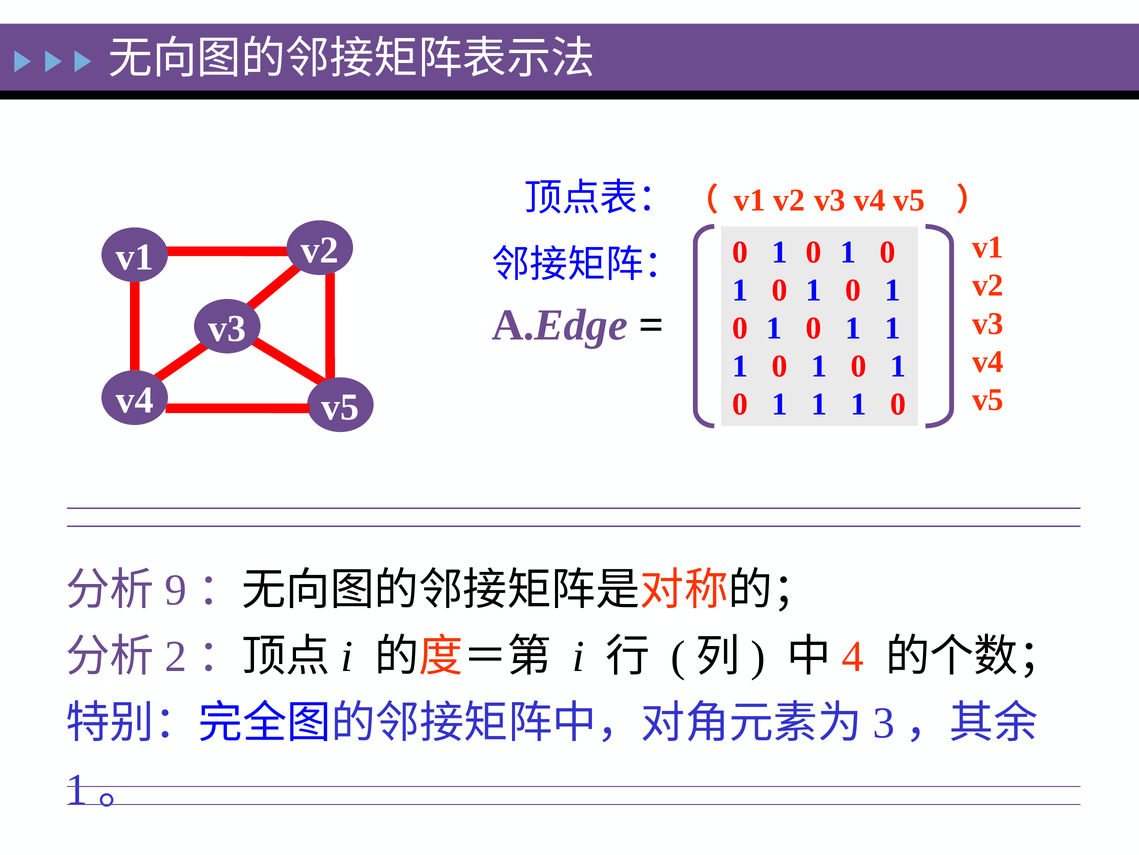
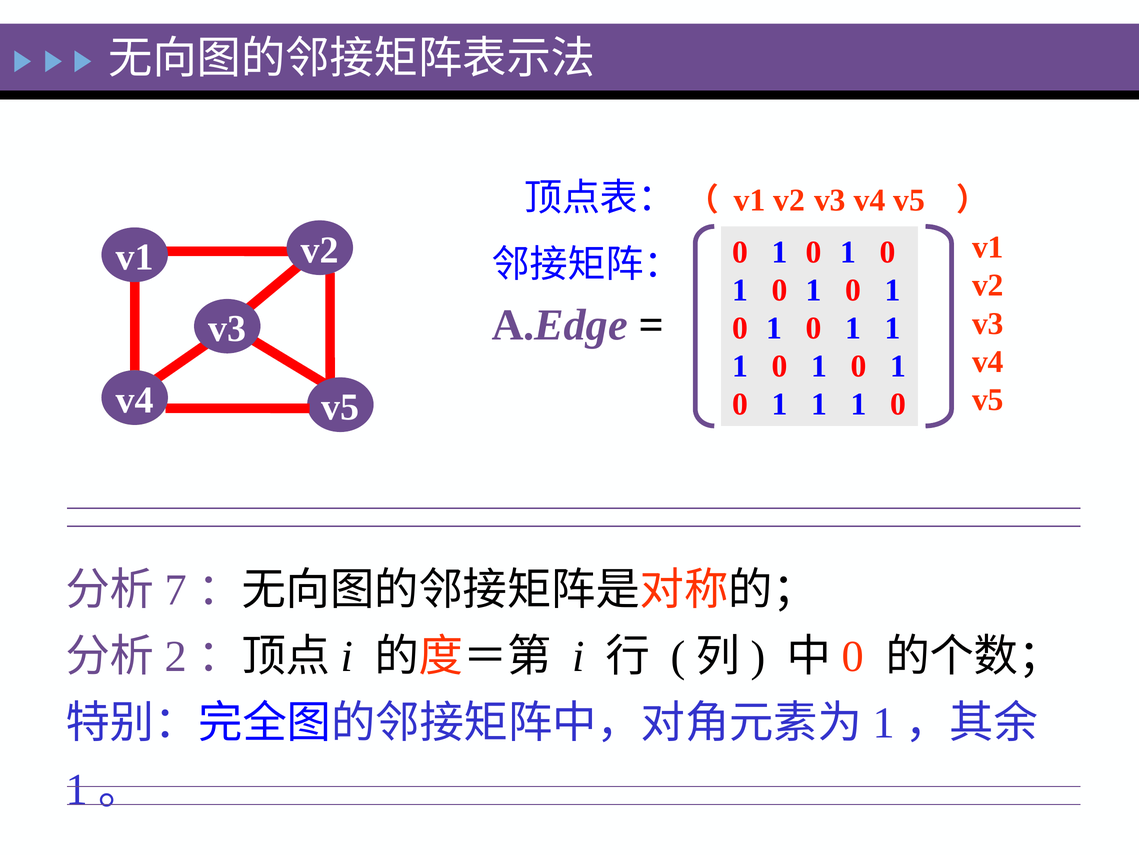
9: 9 -> 7 (176, 589)
4: 4 -> 0 (853, 656)
3: 3 -> 1 (884, 722)
